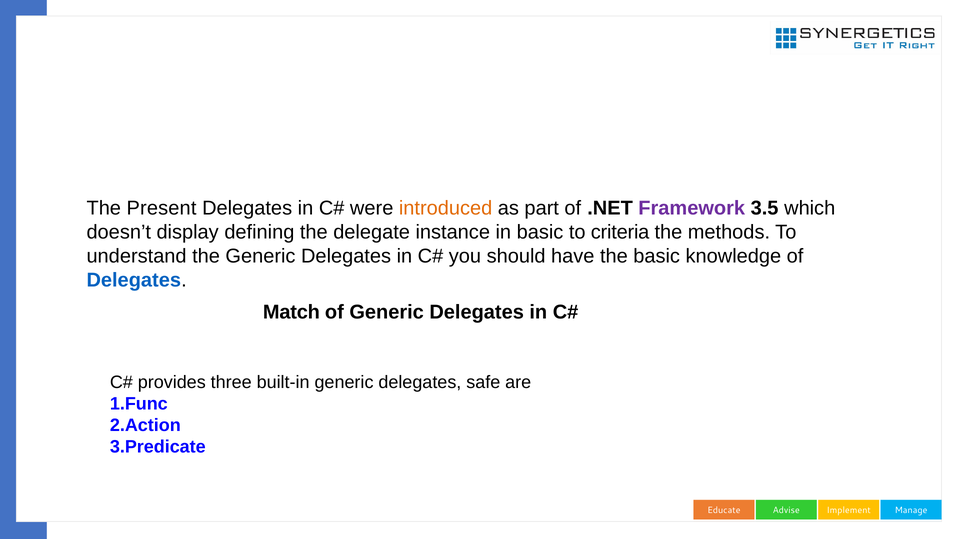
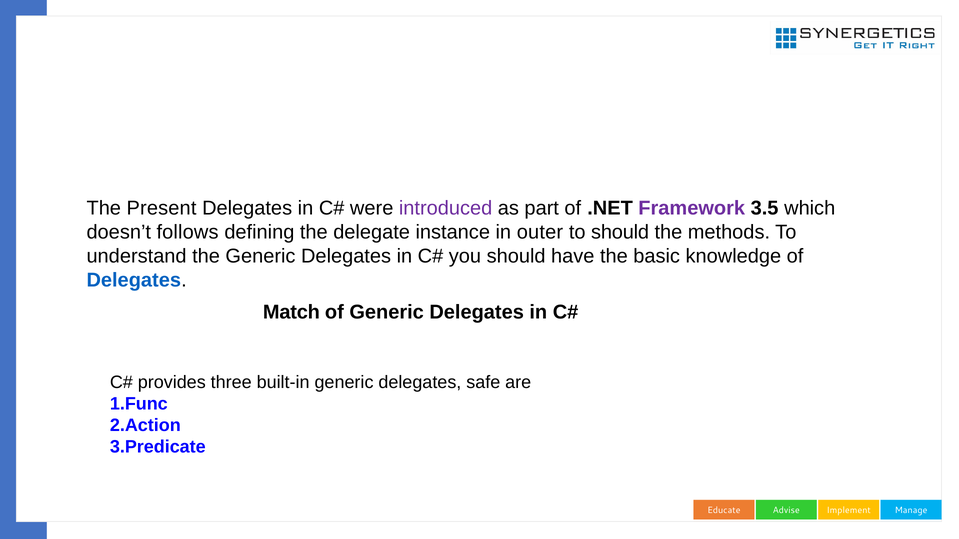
introduced colour: orange -> purple (446, 208)
display: display -> follows (188, 232)
in basic: basic -> outer (540, 232)
to criteria: criteria -> should (620, 232)
